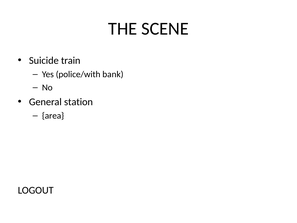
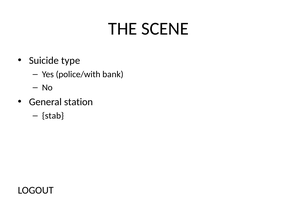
train: train -> type (71, 60)
area: area -> stab (53, 116)
